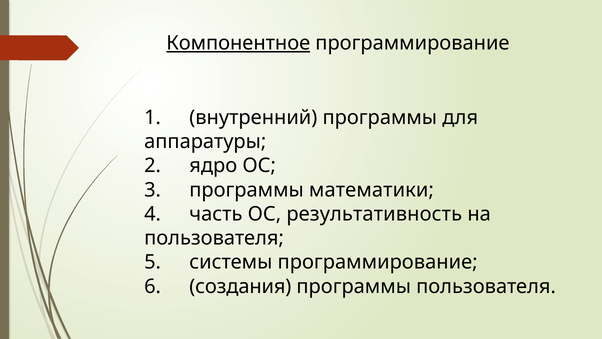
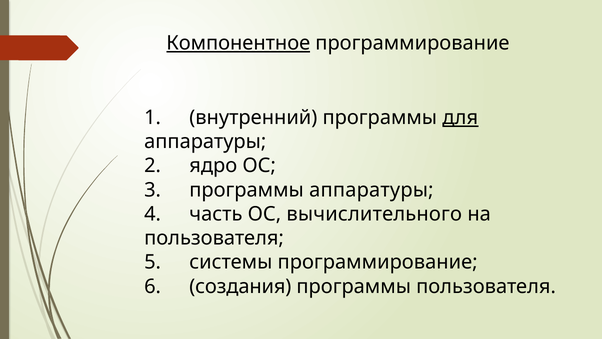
для underline: none -> present (460, 117)
программы математики: математики -> аппаратуры (371, 190)
результативность: результативность -> вычислительного (374, 214)
